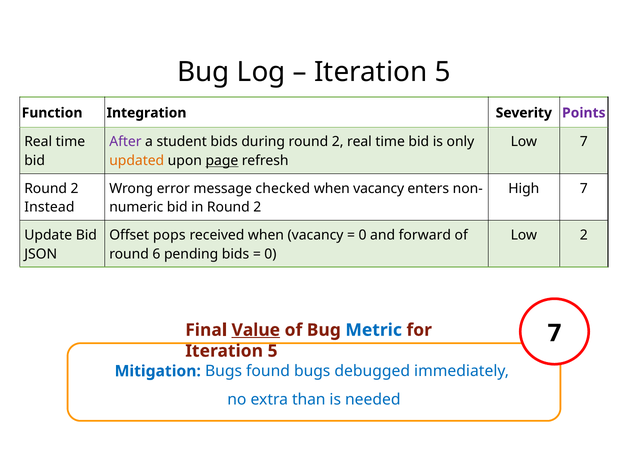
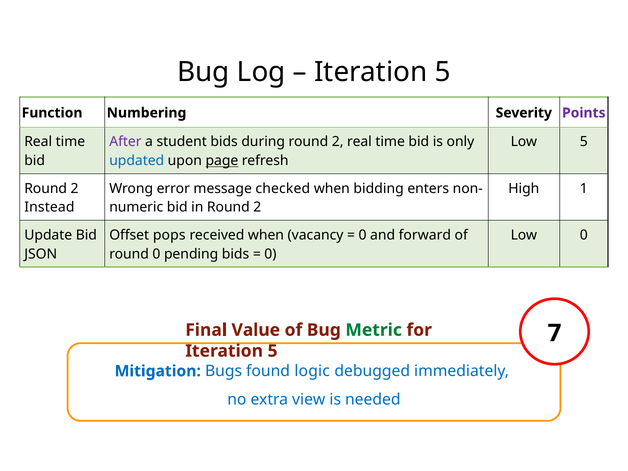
Integration: Integration -> Numbering (146, 113)
Low 7: 7 -> 5 (584, 142)
updated colour: orange -> blue (137, 161)
vacancy: vacancy -> bidding (379, 188)
High 7: 7 -> 1 (584, 188)
Low 2: 2 -> 0 (584, 235)
round 6: 6 -> 0 (156, 254)
Value underline: present -> none (256, 330)
Metric colour: blue -> green (374, 330)
found bugs: bugs -> logic (312, 371)
than: than -> view (309, 399)
